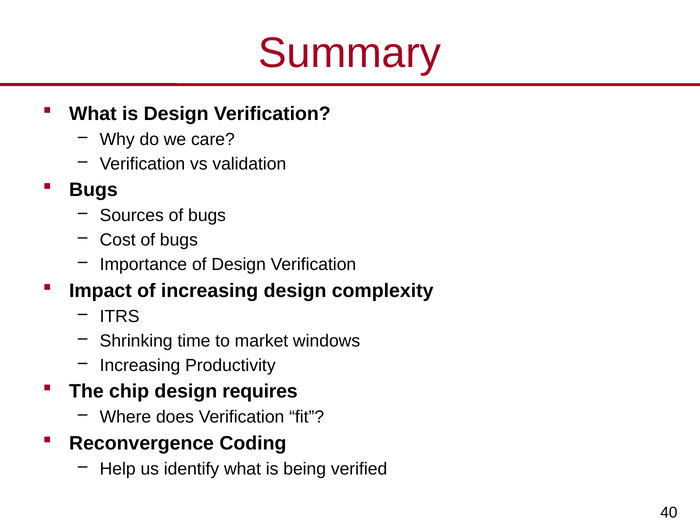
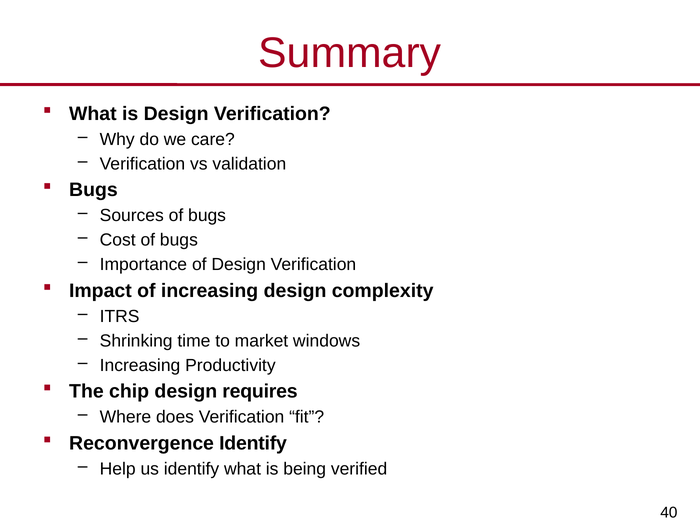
Reconvergence Coding: Coding -> Identify (253, 443)
